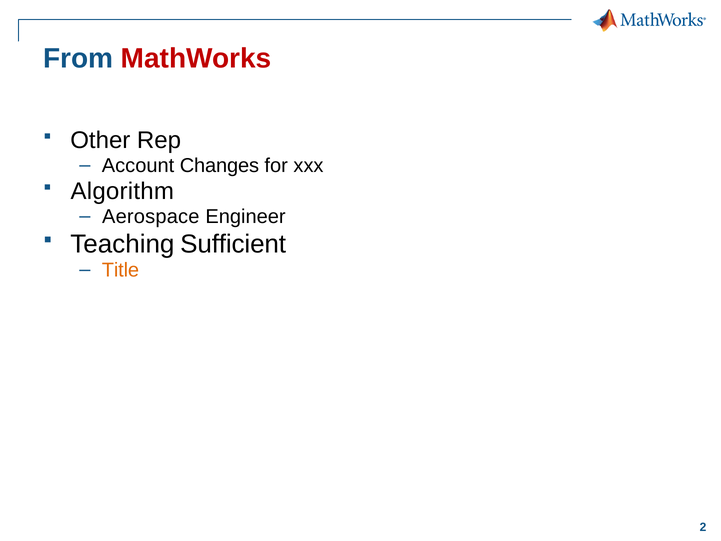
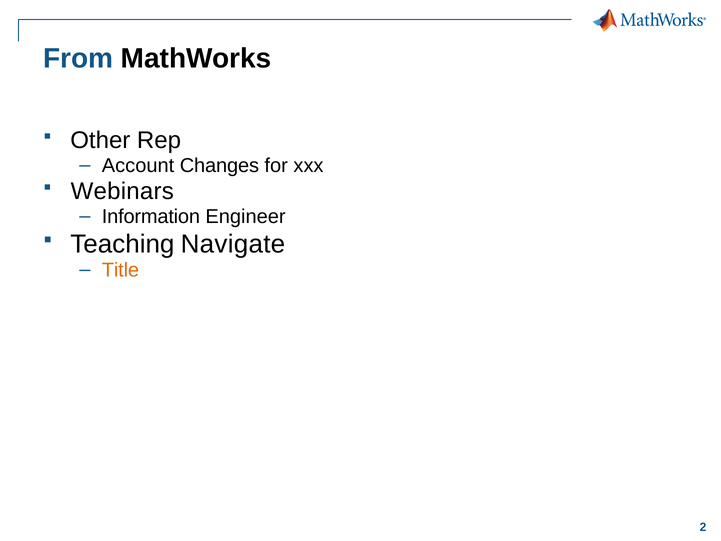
MathWorks colour: red -> black (196, 58)
Algorithm: Algorithm -> Webinars (122, 191)
Aerospace: Aerospace -> Information (151, 217)
Sufficient: Sufficient -> Navigate (233, 244)
